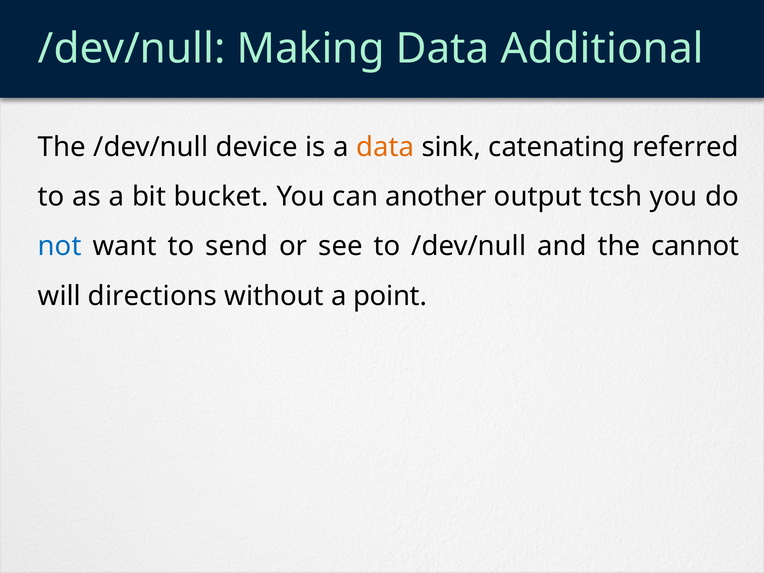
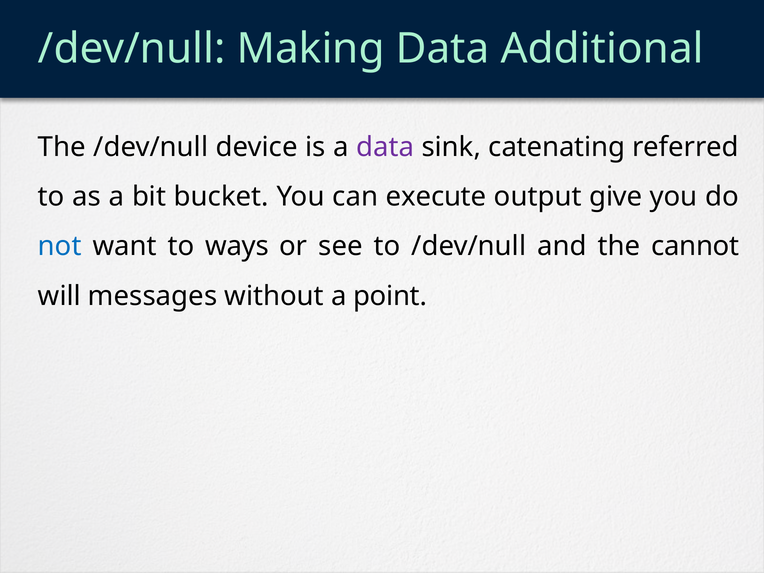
data colour: orange -> purple (385, 147)
another: another -> execute (436, 197)
tcsh: tcsh -> give (616, 197)
send: send -> ways (237, 246)
directions: directions -> messages (153, 296)
